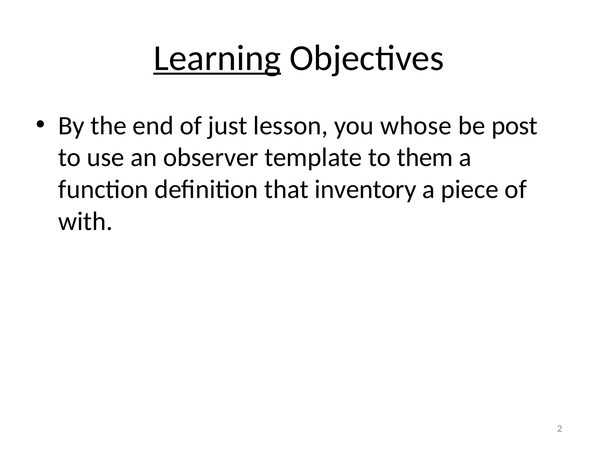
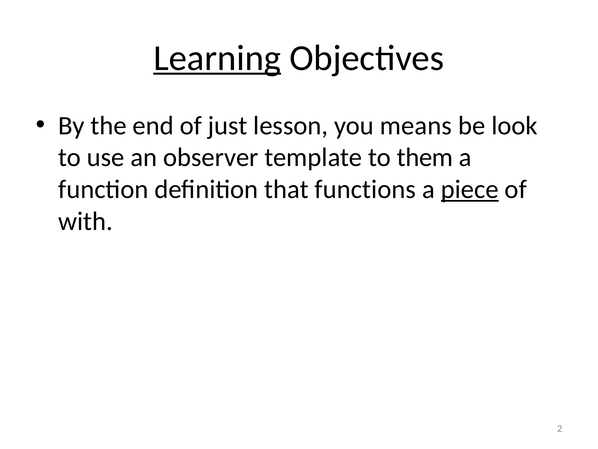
whose: whose -> means (416, 125)
post: post -> look (514, 125)
inventory: inventory -> functions (365, 189)
piece underline: none -> present (470, 189)
